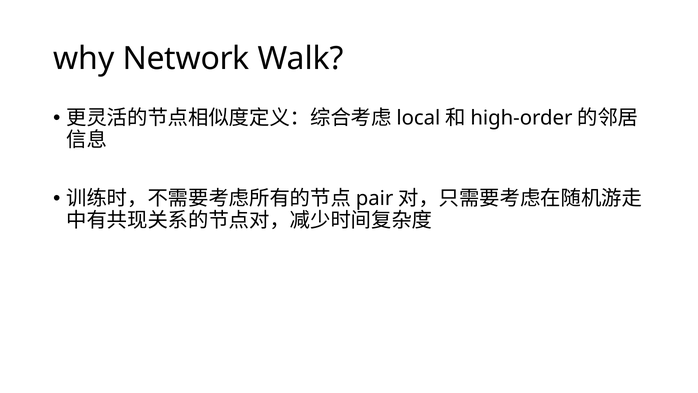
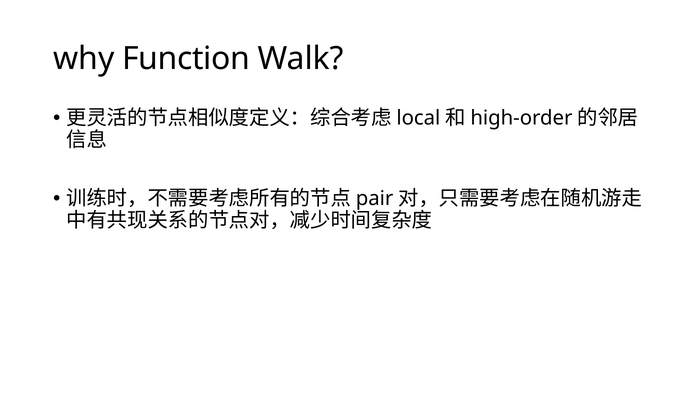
Network: Network -> Function (186, 59)
